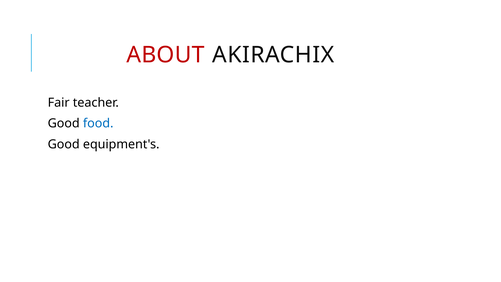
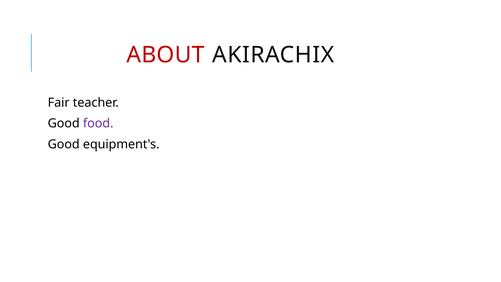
food colour: blue -> purple (98, 123)
